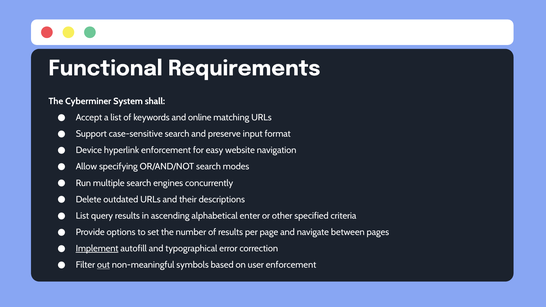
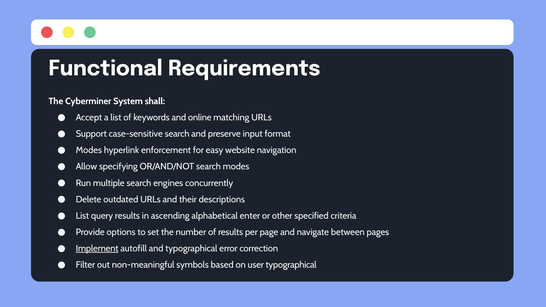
Device: Device -> Modes (89, 150)
out underline: present -> none (103, 265)
user enforcement: enforcement -> typographical (291, 265)
